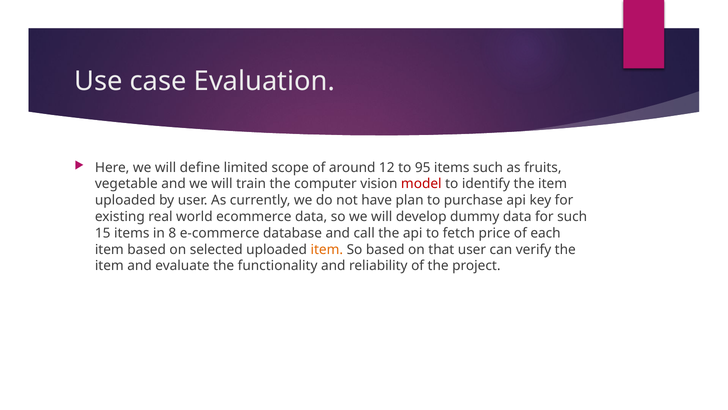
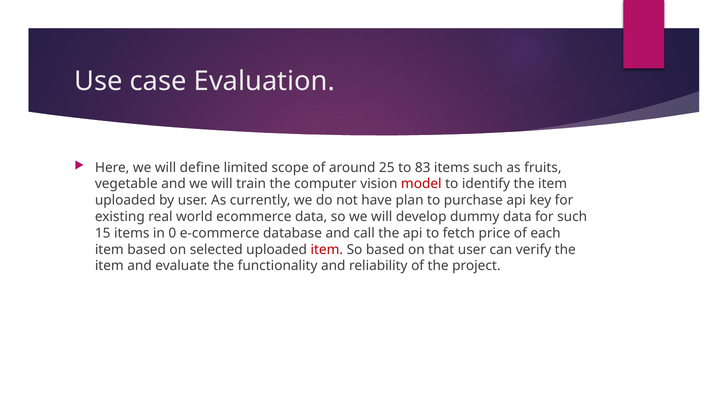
12: 12 -> 25 (387, 167)
95: 95 -> 83 (423, 167)
8: 8 -> 0 (172, 233)
item colour: orange -> red (327, 249)
